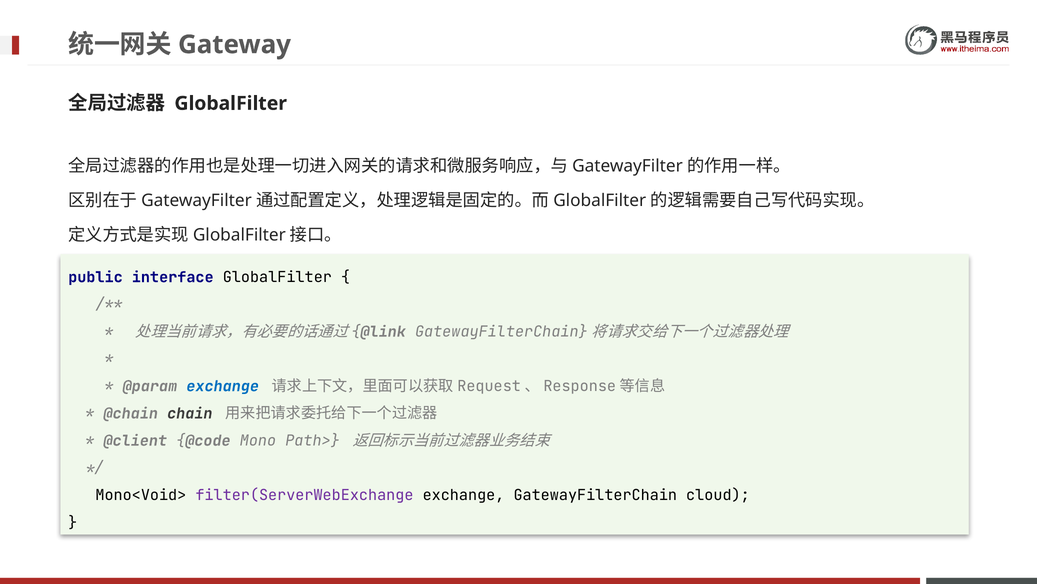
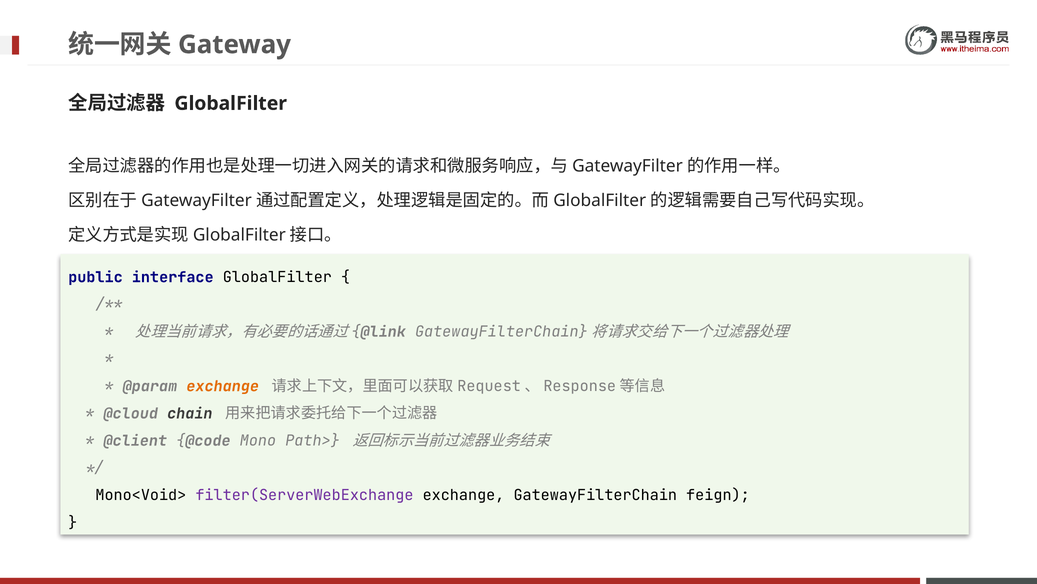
exchange colour: blue -> orange (223, 386)
@chain: @chain -> @cloud (131, 413)
cloud: cloud -> feign (718, 495)
